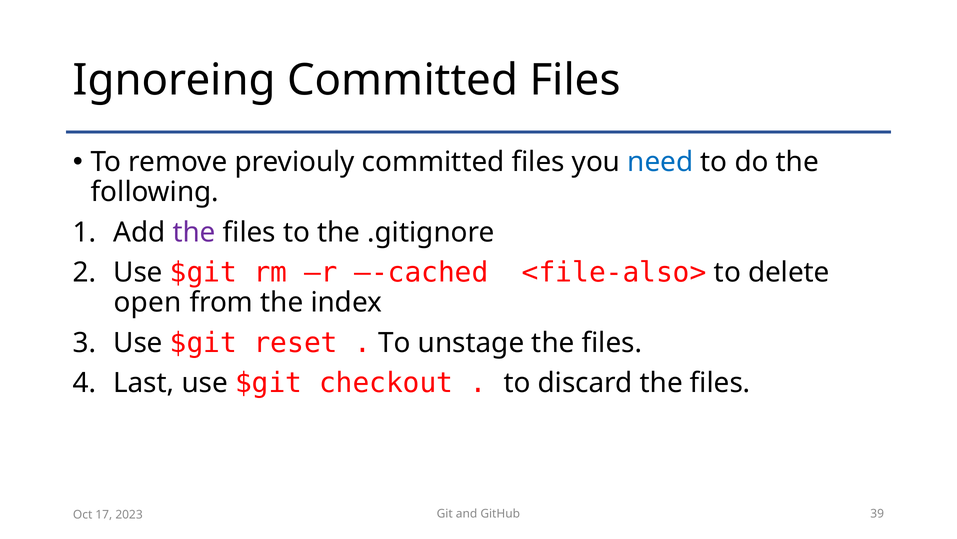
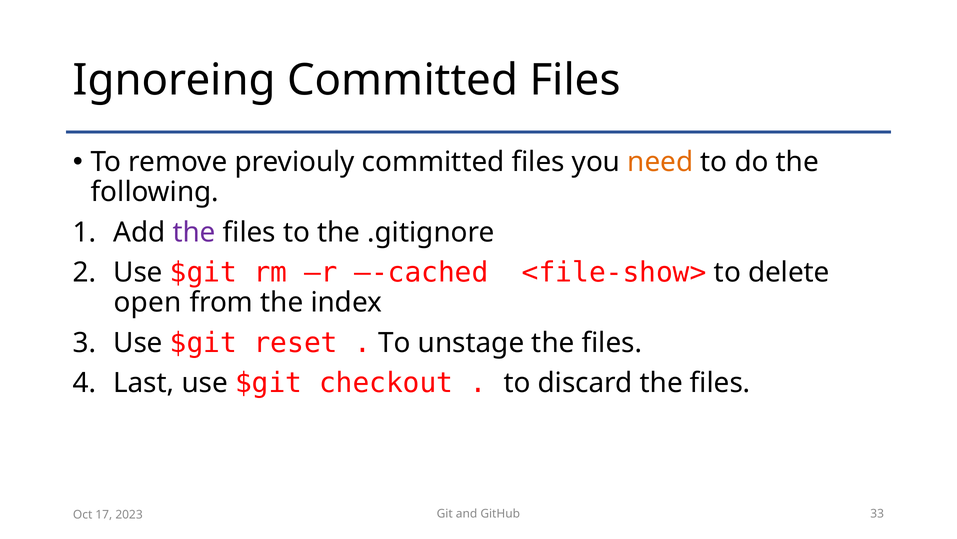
need colour: blue -> orange (660, 162)
<file-also>: <file-also> -> <file-show> (614, 272)
39: 39 -> 33 (877, 513)
